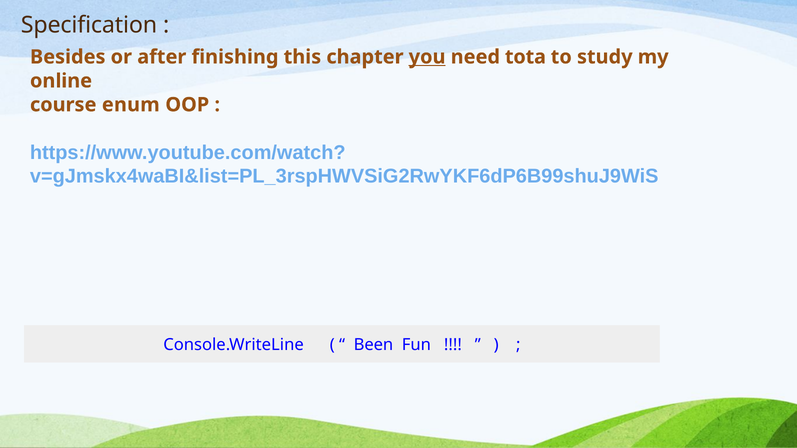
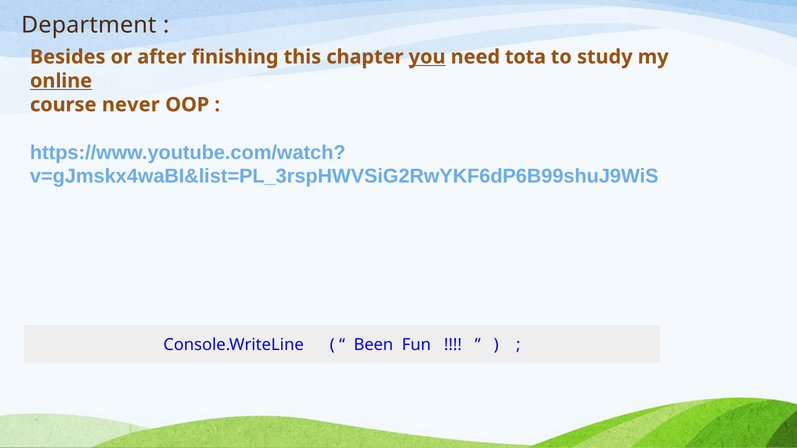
Specification: Specification -> Department (89, 25)
online underline: none -> present (61, 81)
enum: enum -> never (131, 105)
